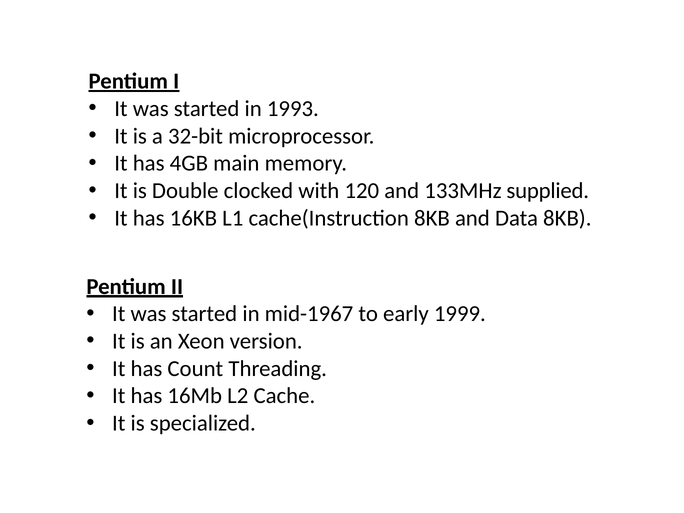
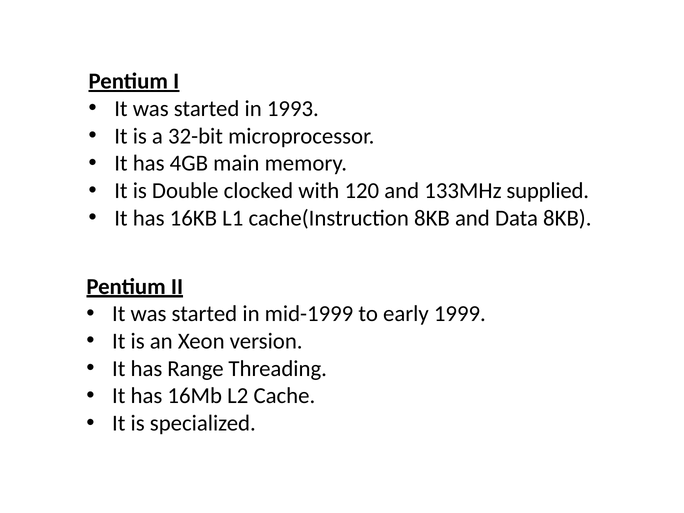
mid-1967: mid-1967 -> mid-1999 (309, 314)
Count: Count -> Range (195, 369)
